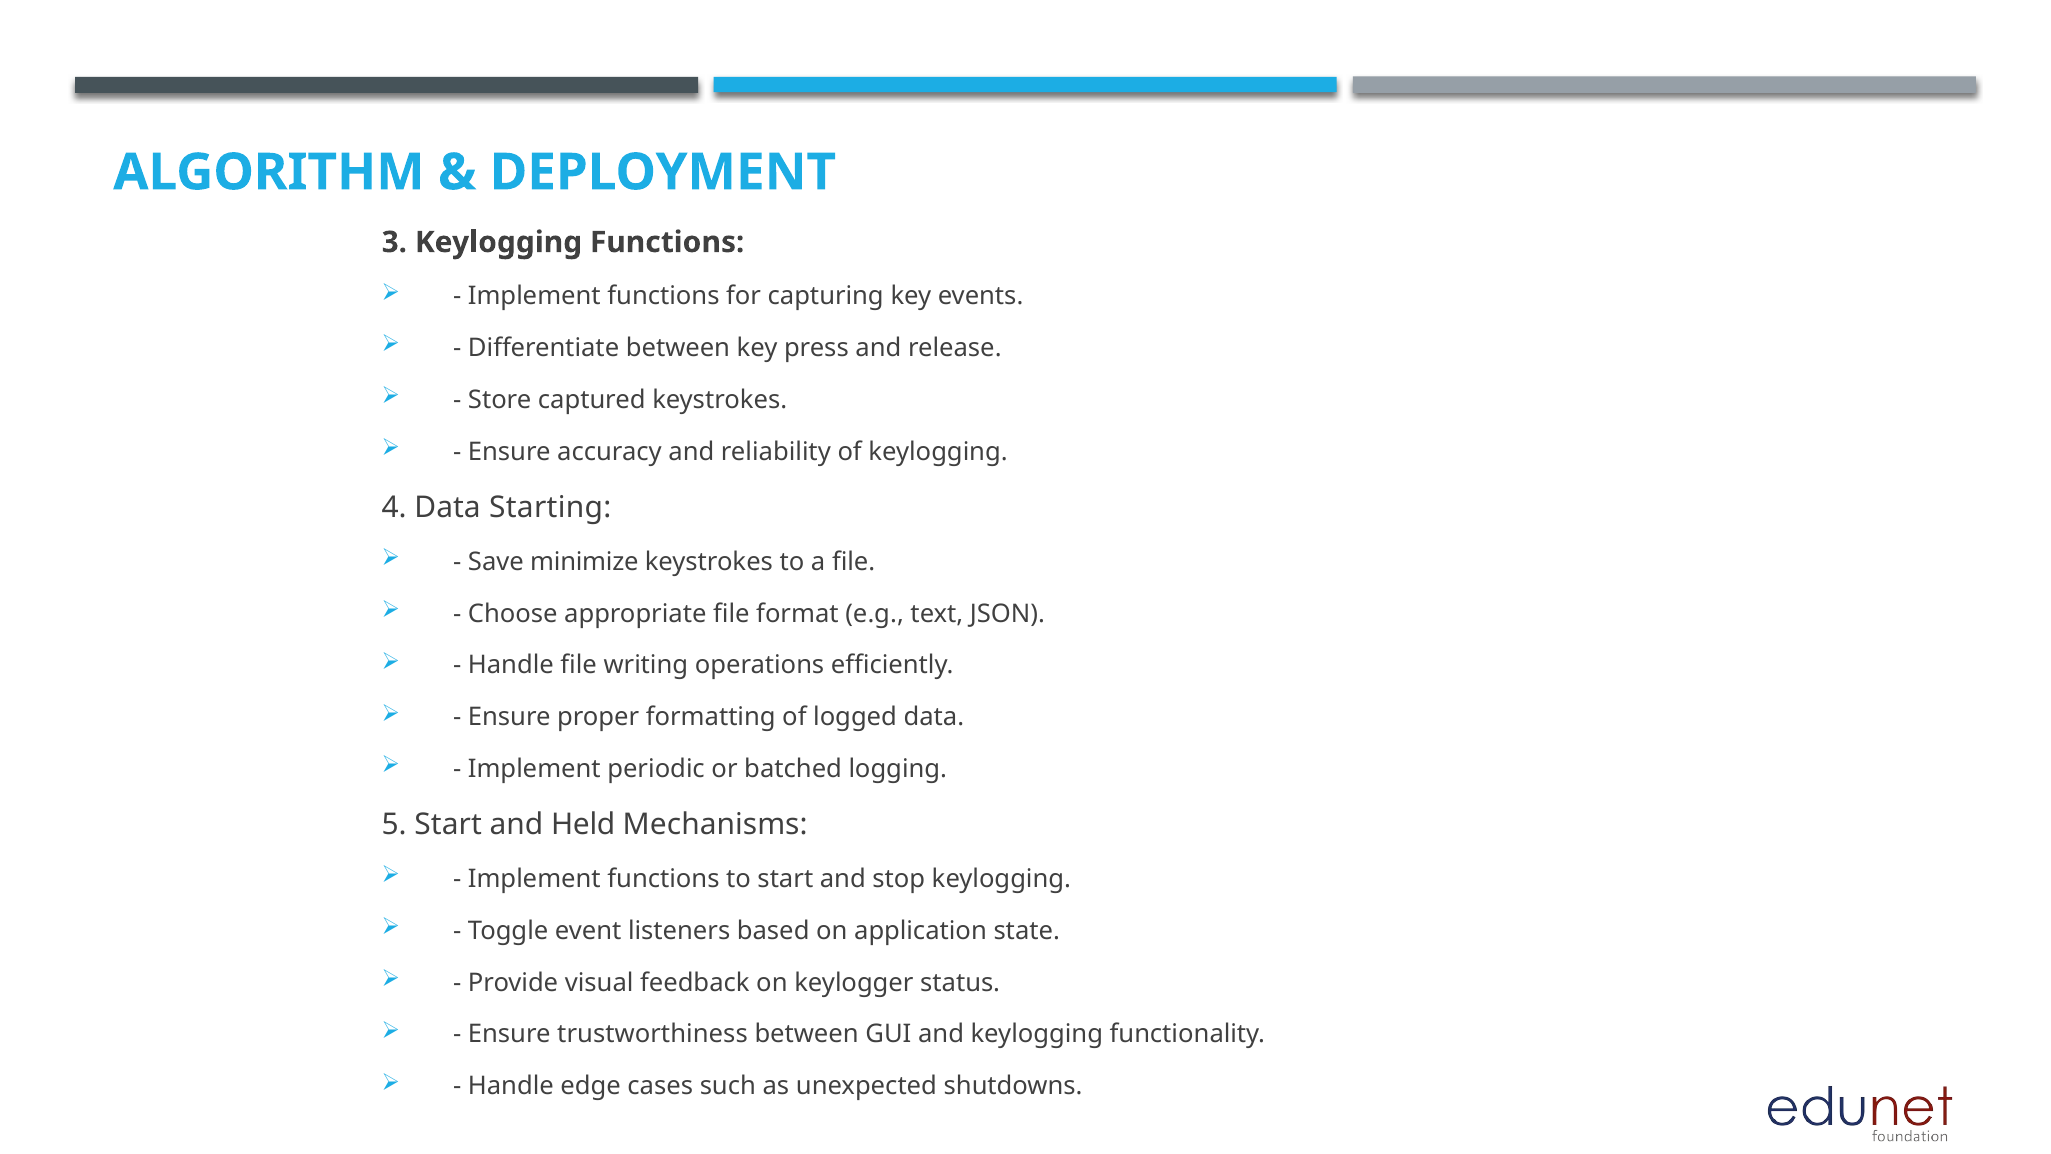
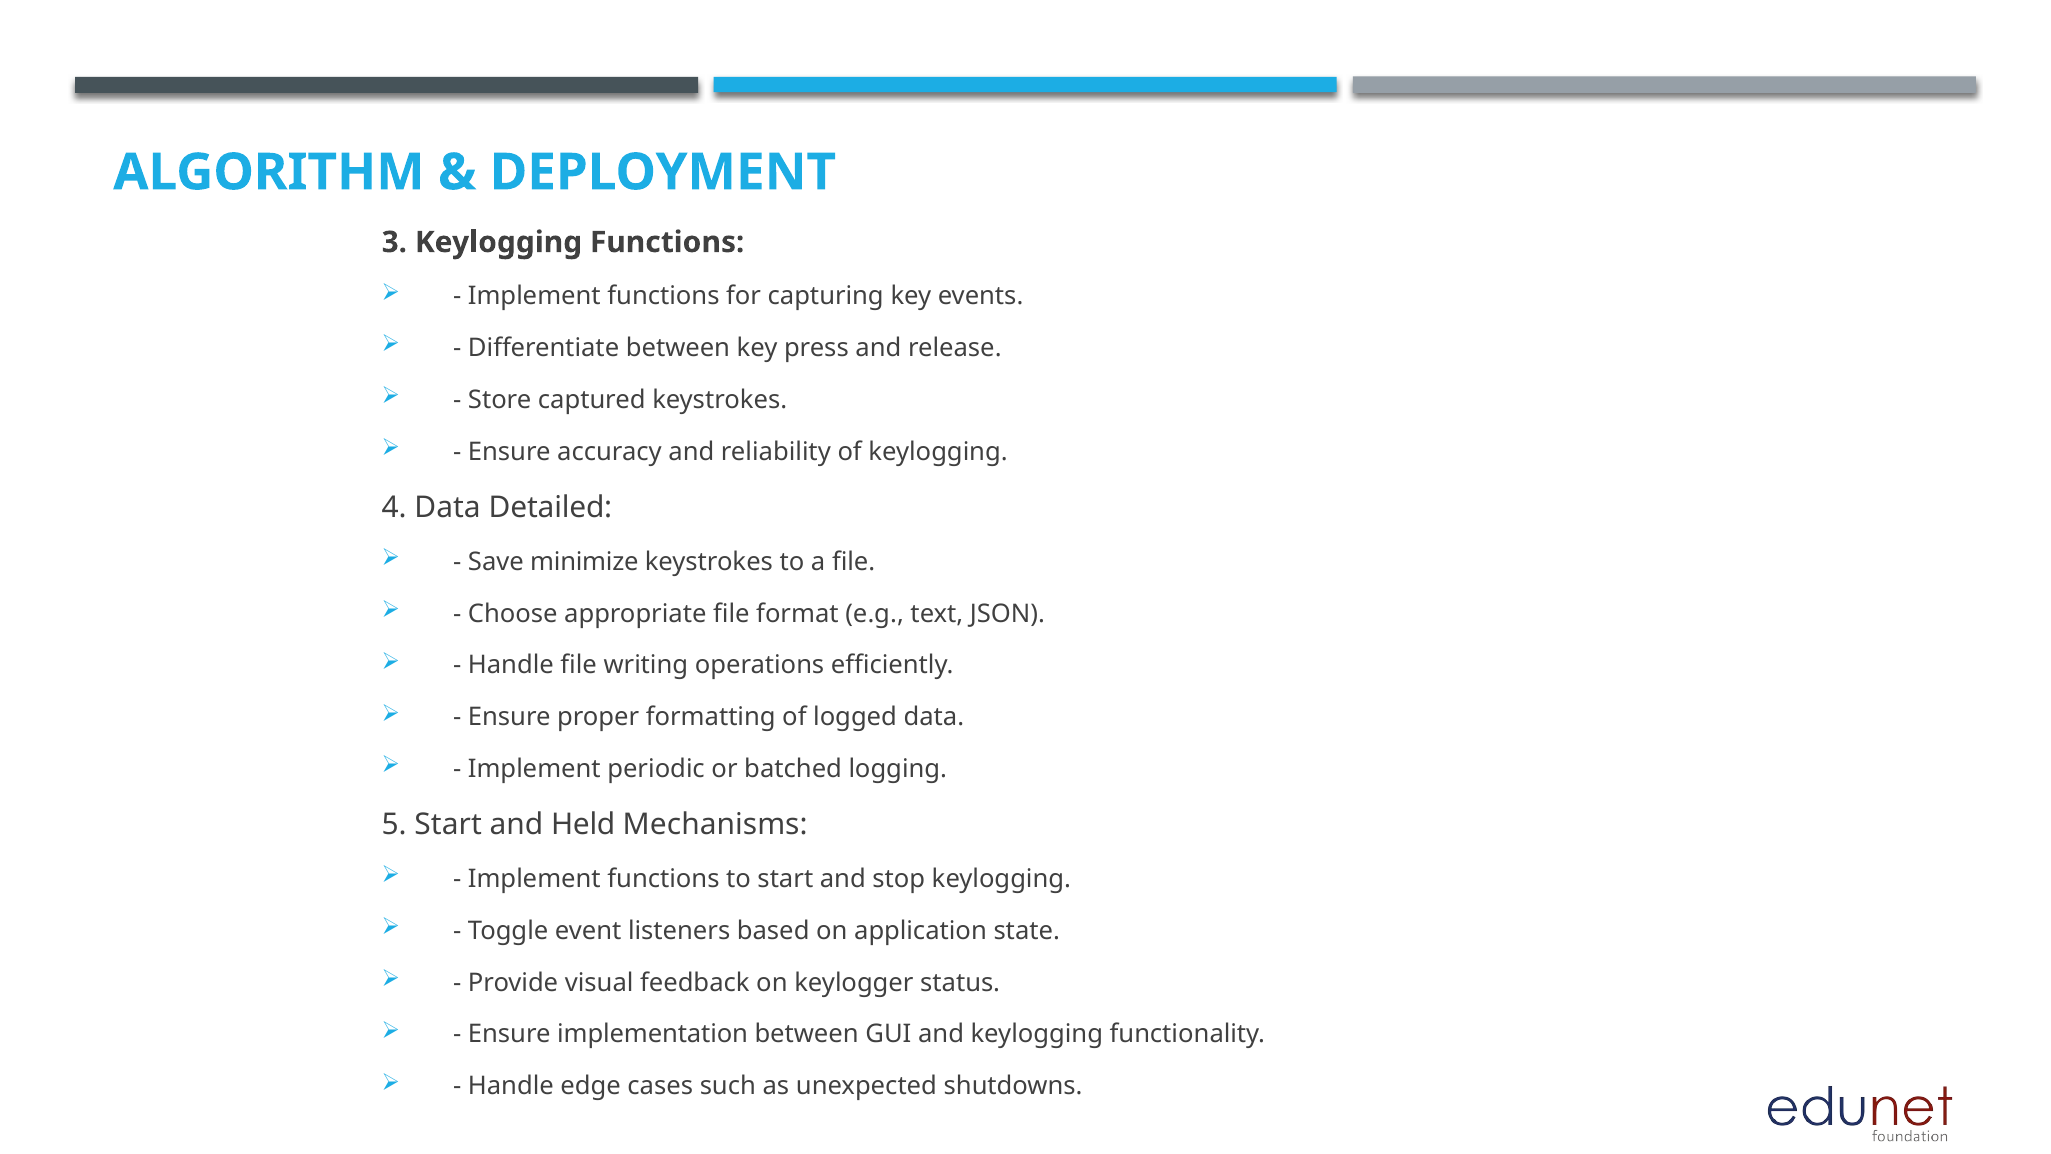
Starting: Starting -> Detailed (550, 508)
trustworthiness: trustworthiness -> implementation (653, 1034)
